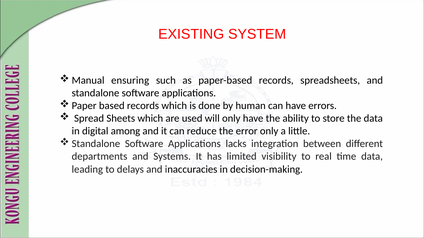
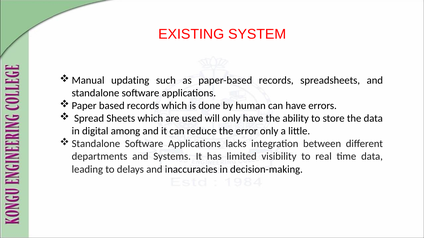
ensuring: ensuring -> updating (130, 80)
